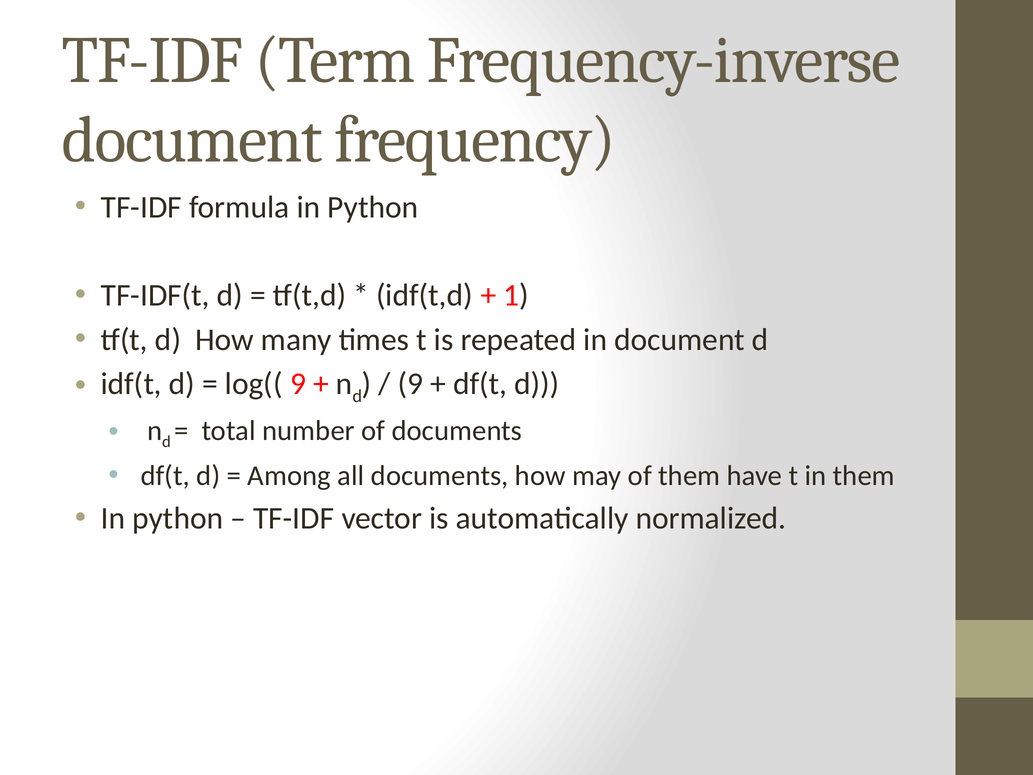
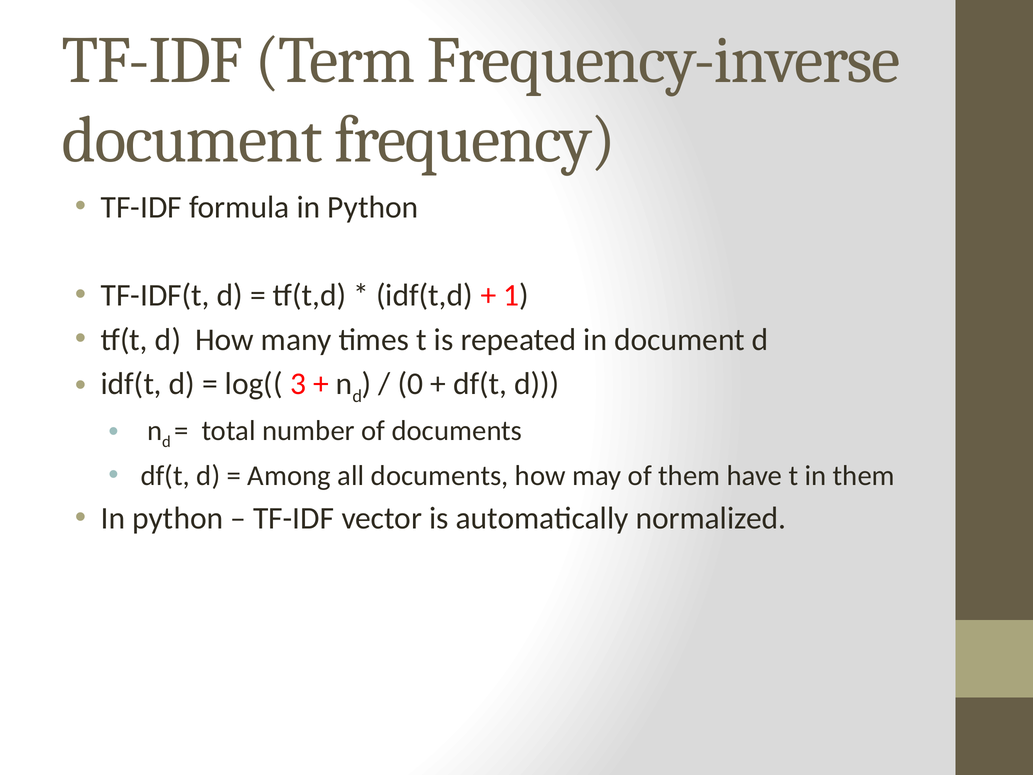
log(( 9: 9 -> 3 (298, 384)
9: 9 -> 0 (410, 384)
